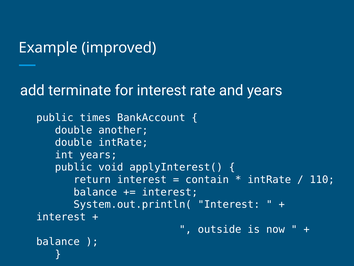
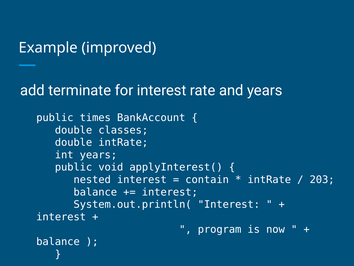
another: another -> classes (123, 130)
return: return -> nested (92, 179)
110: 110 -> 203 (322, 179)
outside: outside -> program (220, 229)
